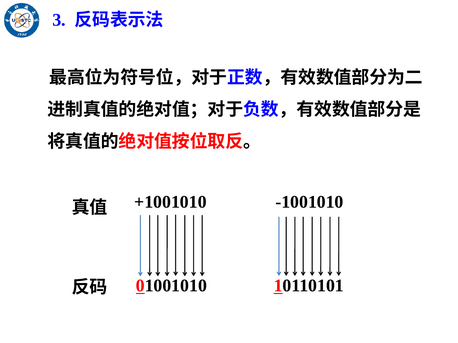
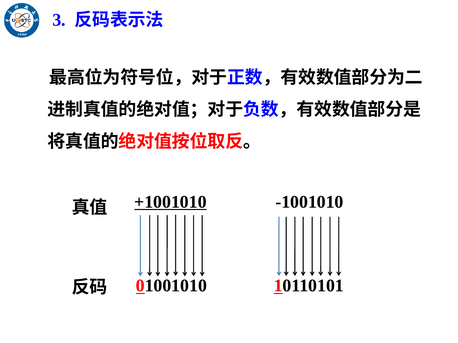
+1001010 underline: none -> present (170, 202)
